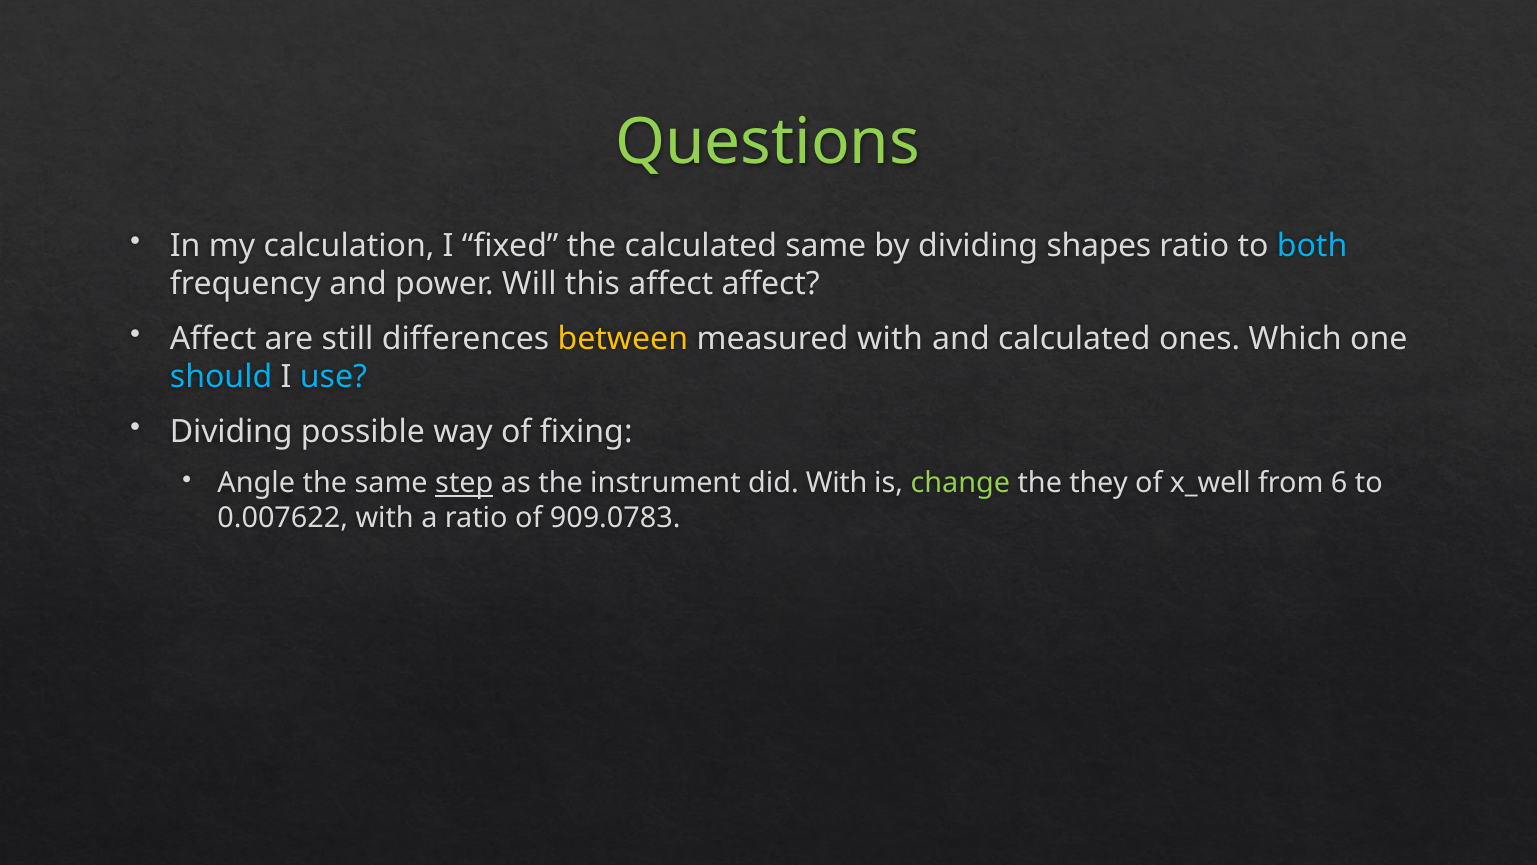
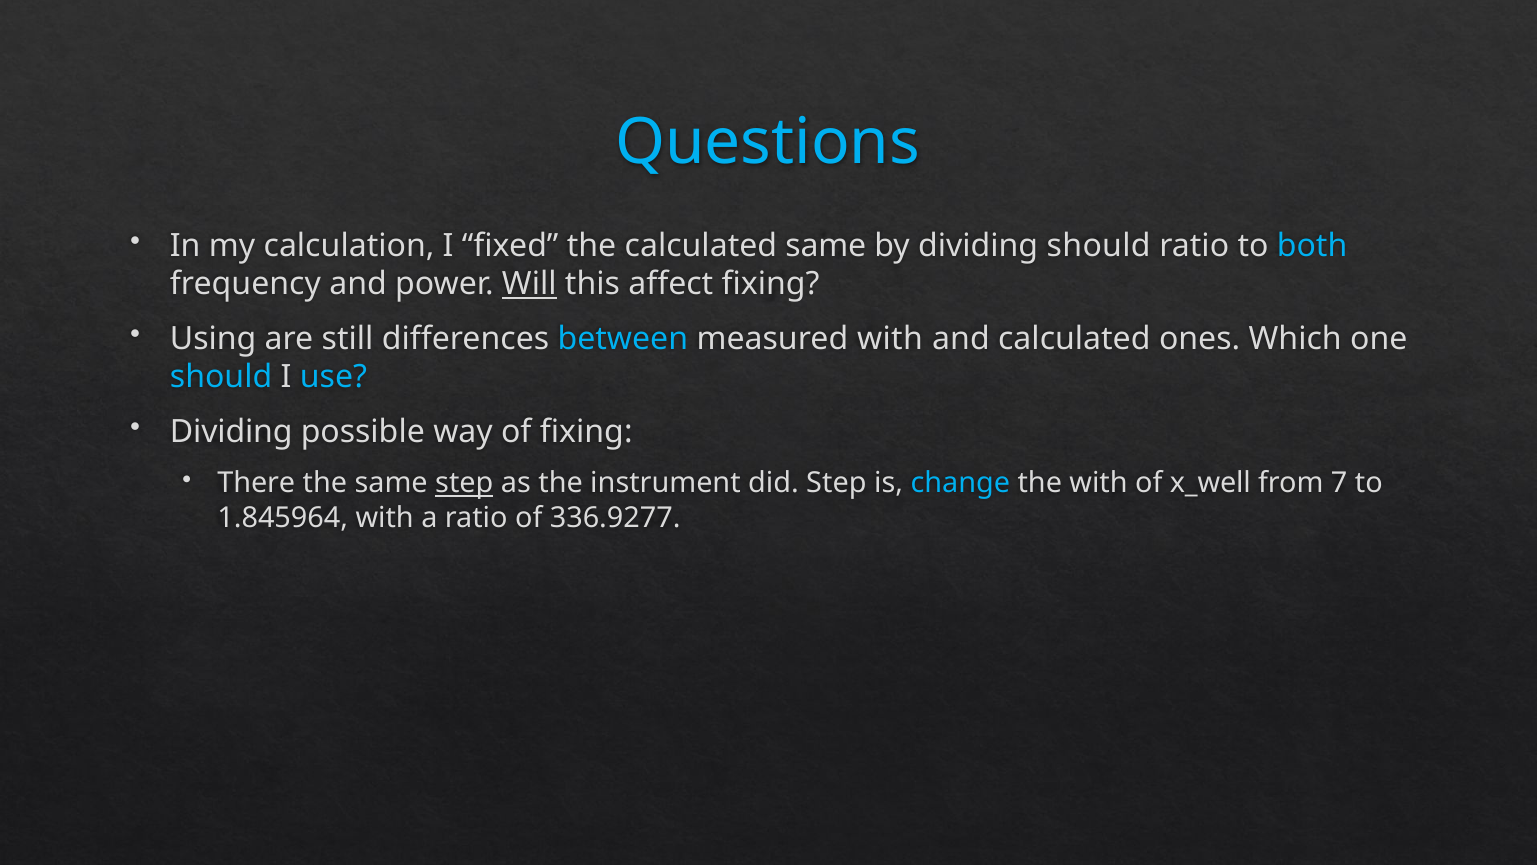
Questions colour: light green -> light blue (768, 142)
dividing shapes: shapes -> should (1099, 246)
Will underline: none -> present (529, 284)
affect affect: affect -> fixing (771, 284)
Affect: Affect -> Using (213, 339)
between colour: yellow -> light blue (623, 339)
Angle: Angle -> There (256, 483)
did With: With -> Step (836, 483)
change colour: light green -> light blue (960, 483)
the they: they -> with (1099, 483)
6: 6 -> 7 (1339, 483)
0.007622: 0.007622 -> 1.845964 (283, 518)
909.0783: 909.0783 -> 336.9277 (615, 518)
